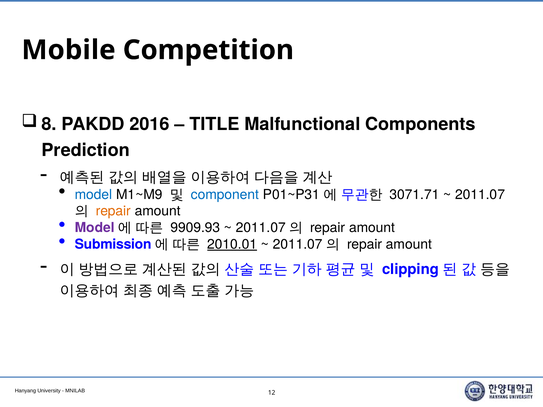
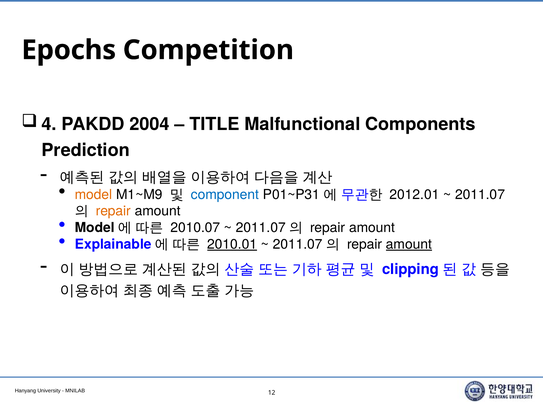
Mobile: Mobile -> Epochs (69, 50)
8: 8 -> 4 (49, 124)
2016: 2016 -> 2004 (149, 124)
model colour: blue -> orange (94, 195)
3071.71: 3071.71 -> 2012.01 (415, 195)
Model colour: purple -> black (95, 228)
9909.93: 9909.93 -> 2010.07 (195, 228)
Submission: Submission -> Explainable (113, 244)
amount underline: none -> present (409, 244)
